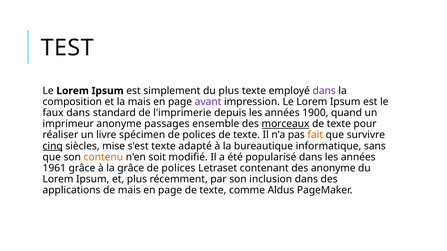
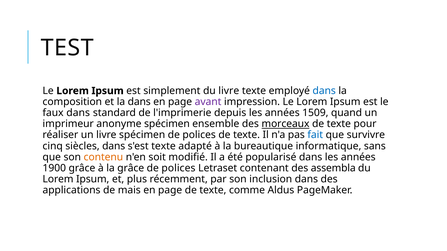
du plus: plus -> livre (229, 91)
dans colour: purple -> blue (324, 91)
la mais: mais -> dans (139, 102)
1900: 1900 -> 1509 (315, 113)
anonyme passages: passages -> spécimen (167, 124)
fait colour: orange -> blue (315, 135)
cinq underline: present -> none (53, 146)
siècles mise: mise -> dans (114, 146)
1961: 1961 -> 1900 (54, 168)
des anonyme: anonyme -> assembla (333, 168)
